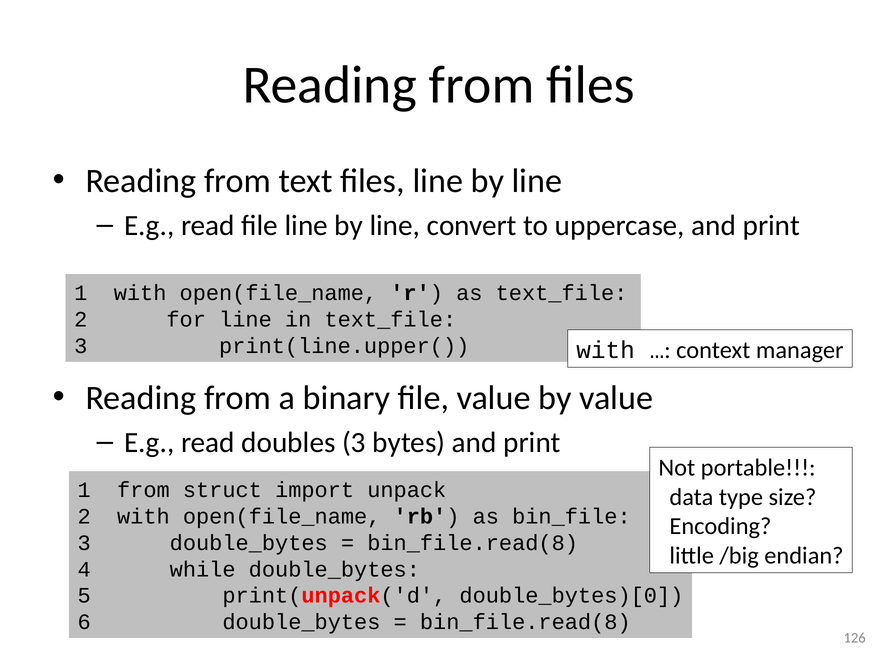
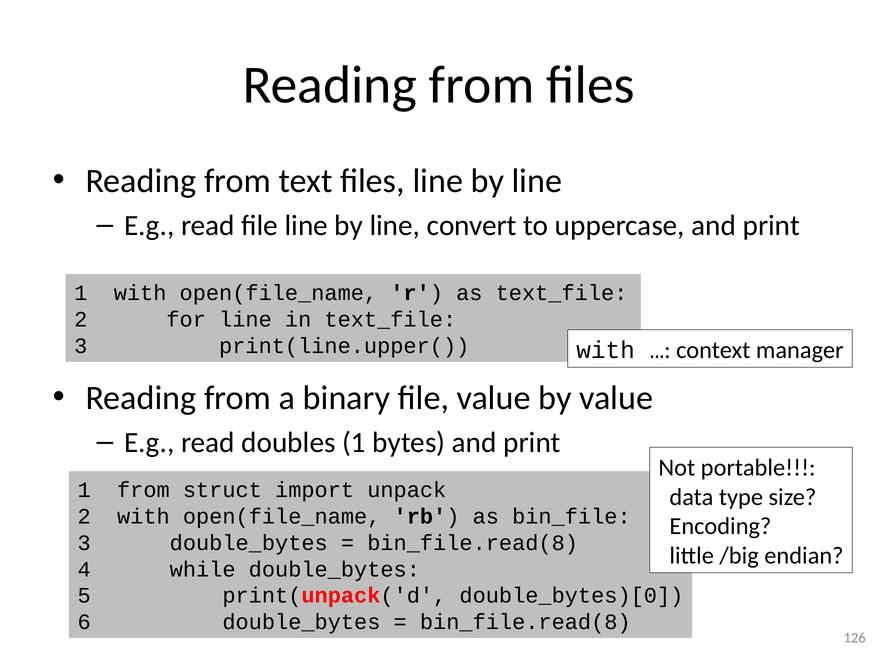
doubles 3: 3 -> 1 (354, 442)
